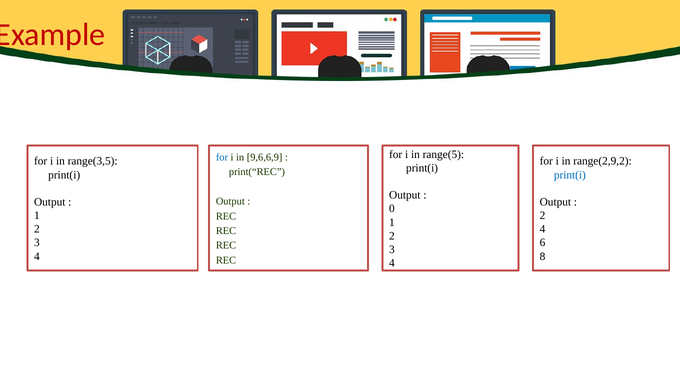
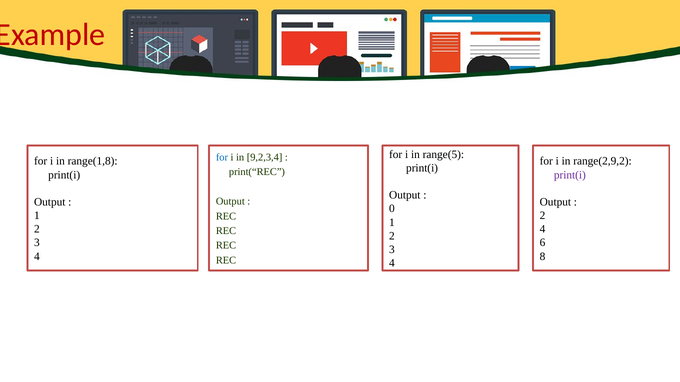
9,6,6,9: 9,6,6,9 -> 9,2,3,4 (265, 157)
range(3,5: range(3,5 -> range(1,8 (93, 161)
print(i colour: blue -> purple (570, 175)
